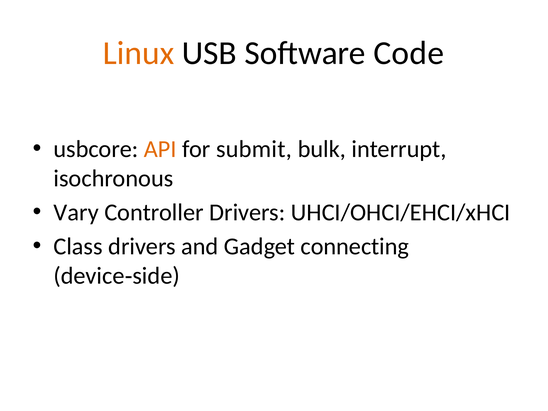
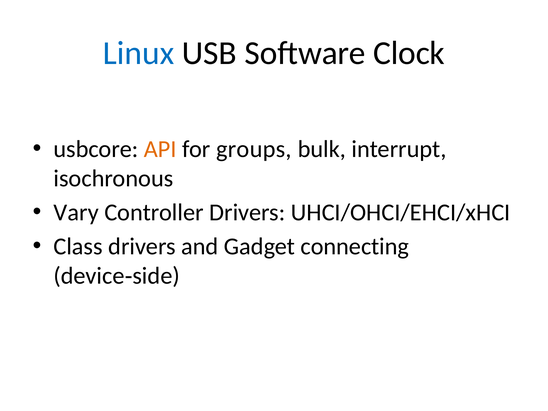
Linux colour: orange -> blue (139, 53)
Code: Code -> Clock (409, 53)
submit: submit -> groups (254, 149)
